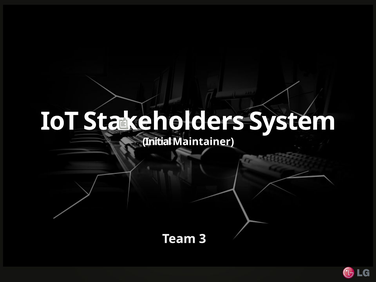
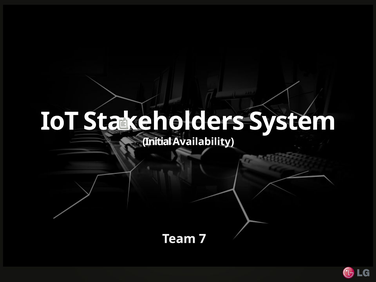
Maintainer: Maintainer -> Availability (203, 142)
3: 3 -> 7 (203, 239)
